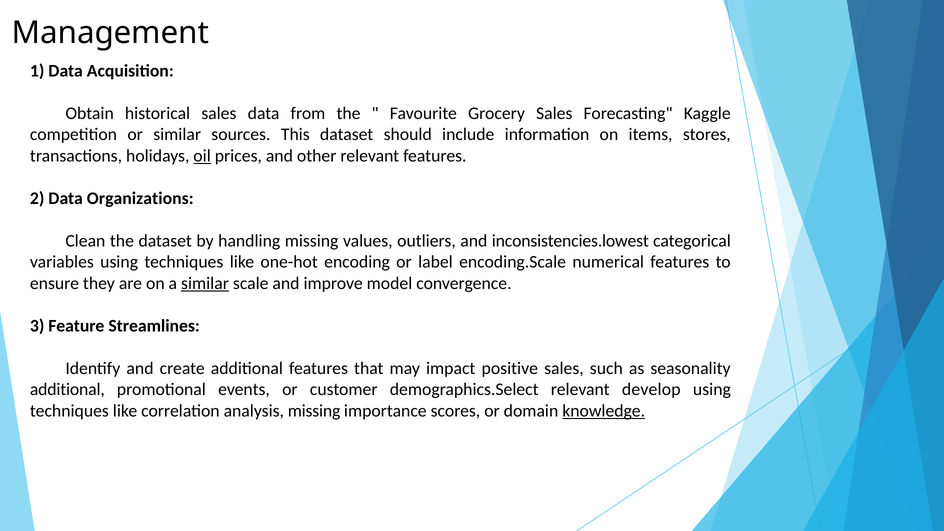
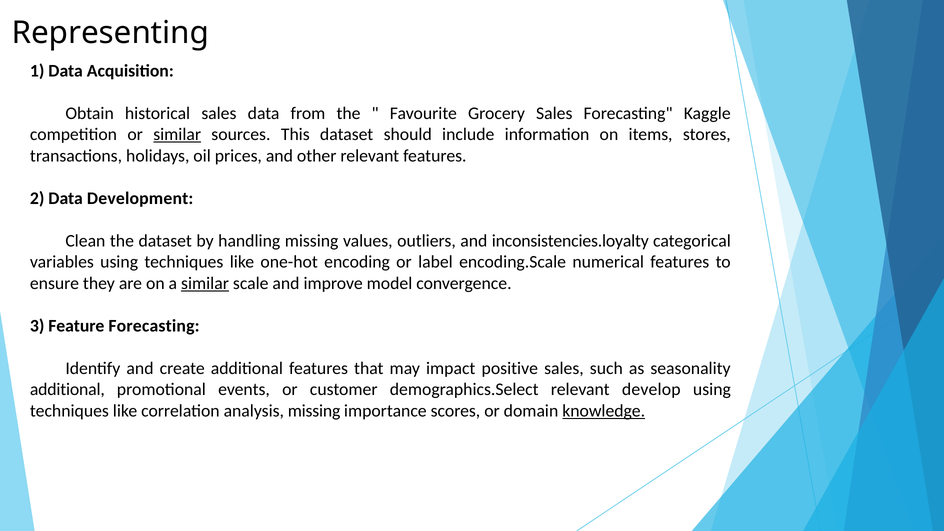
Management: Management -> Representing (110, 33)
similar underline: none -> present (177, 135)
oil underline: present -> none (202, 156)
Organizations: Organizations -> Development (140, 198)
inconsistencies.lowest: inconsistencies.lowest -> inconsistencies.loyalty (570, 241)
Feature Streamlines: Streamlines -> Forecasting (154, 326)
